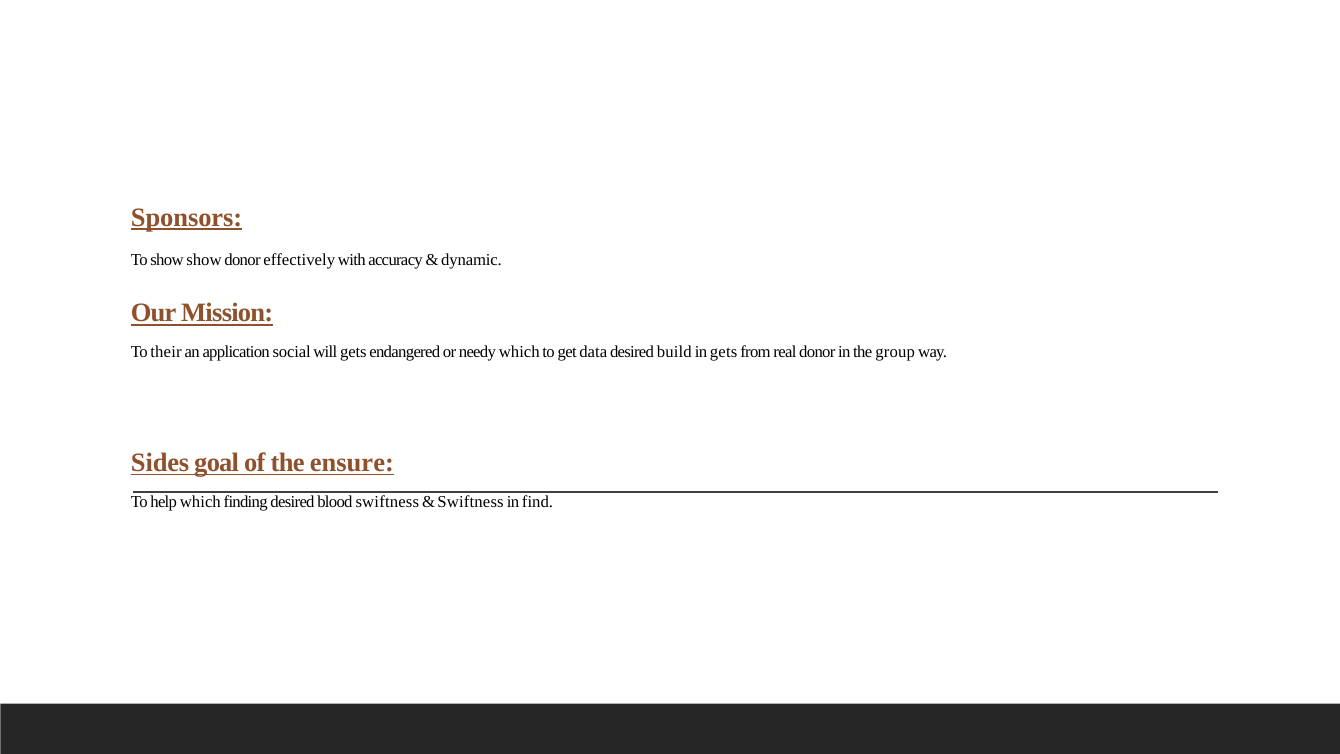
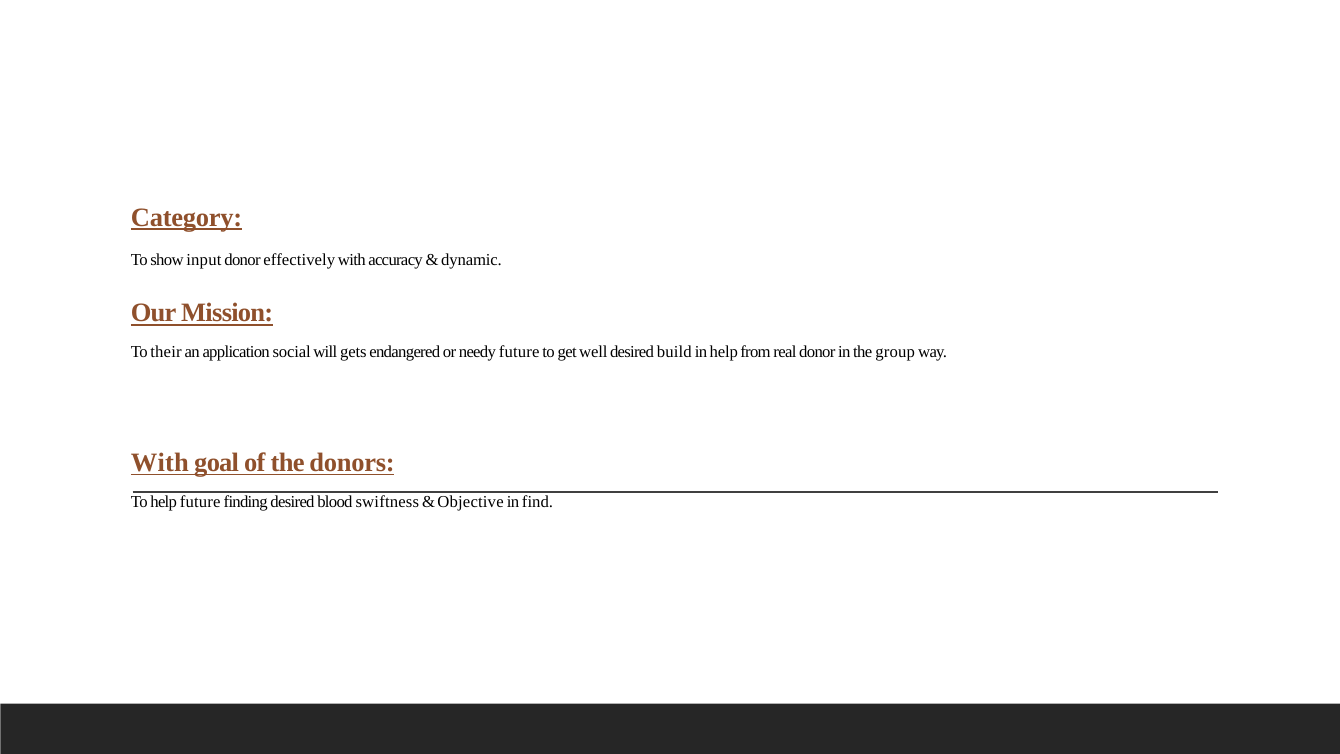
Sponsors: Sponsors -> Category (187, 217)
show show: show -> input (204, 260)
needy which: which -> future (519, 352)
data: data -> well (593, 352)
in gets: gets -> help (724, 352)
Sides: Sides -> With (160, 463)
ensure: ensure -> donors (352, 463)
help which: which -> future (200, 502)
Swiftness: Swiftness -> Objective (471, 502)
